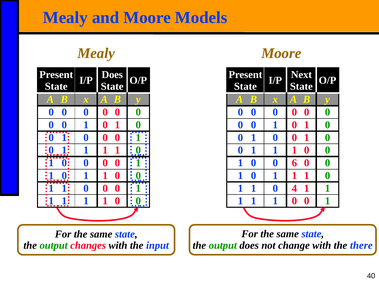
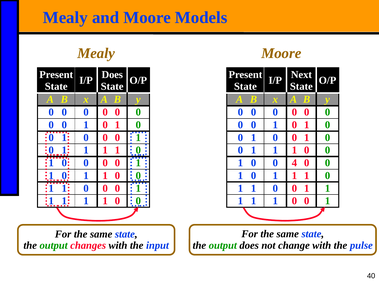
6: 6 -> 4 (294, 162)
4: 4 -> 0 (294, 188)
there: there -> pulse (361, 245)
